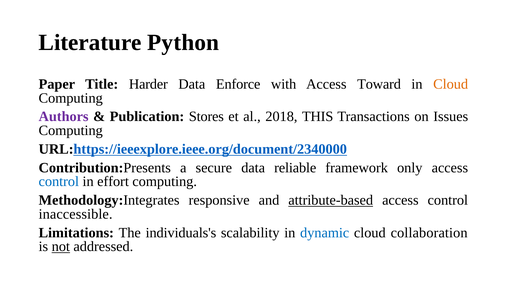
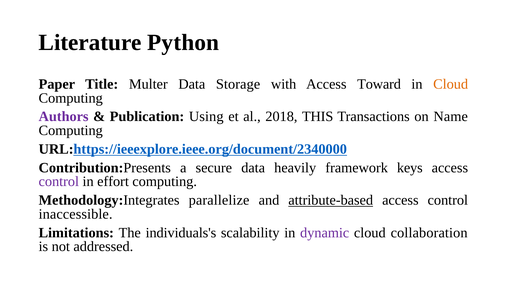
Harder: Harder -> Multer (148, 84)
Enforce: Enforce -> Storage (238, 84)
Stores: Stores -> Using (206, 117)
Issues: Issues -> Name (451, 117)
reliable: reliable -> heavily (295, 168)
only: only -> keys (410, 168)
control colour: blue -> purple (59, 182)
responsive: responsive -> parallelize (219, 200)
dynamic colour: blue -> purple (325, 233)
not underline: present -> none (61, 247)
